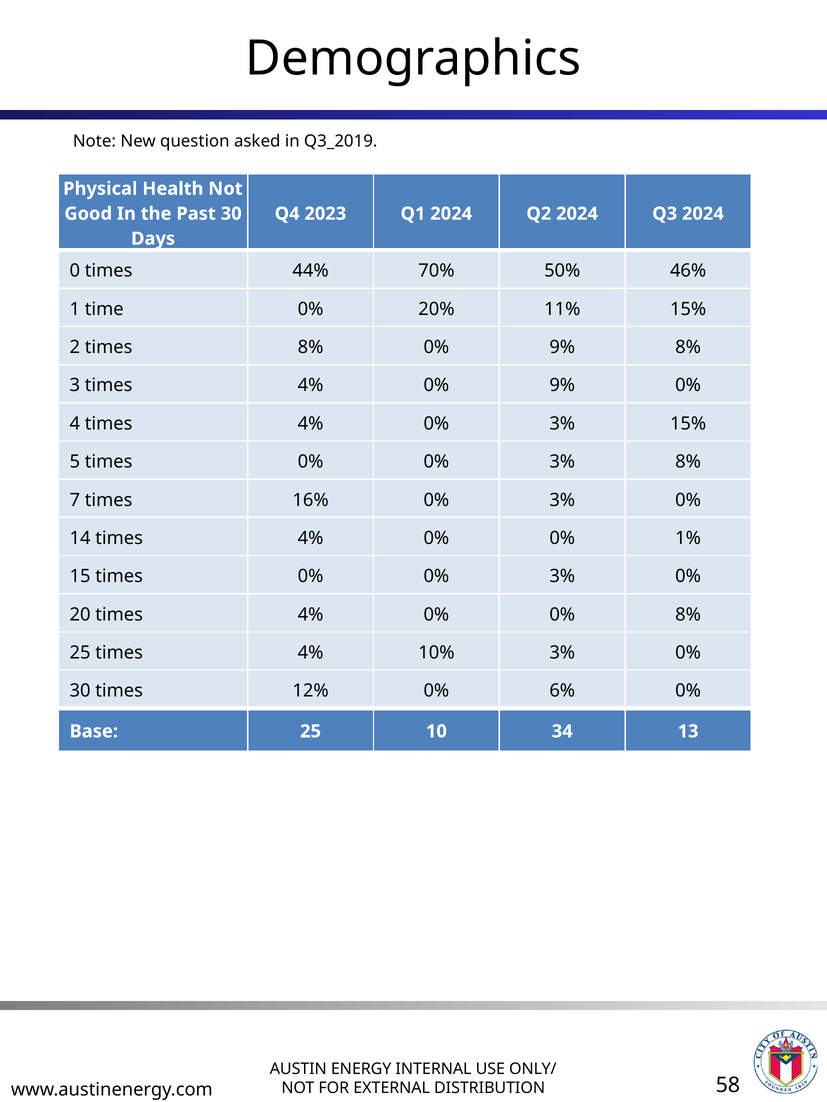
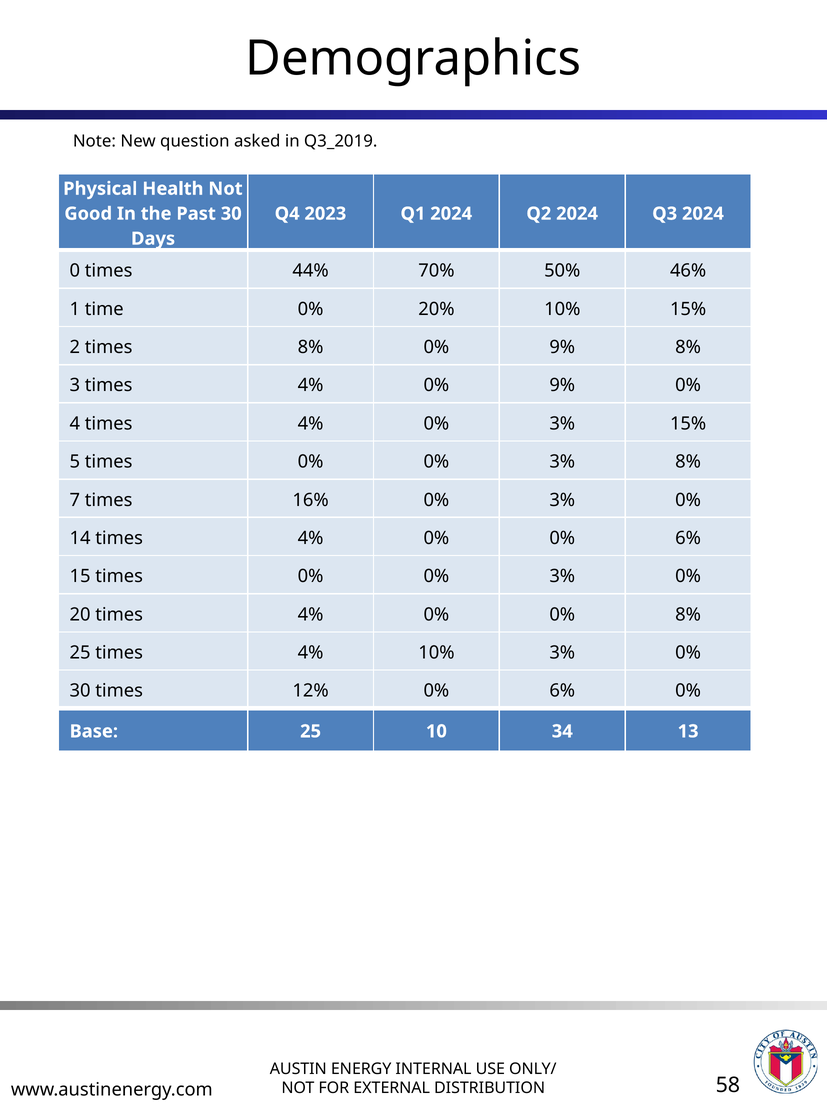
20% 11%: 11% -> 10% (562, 309)
0% 0% 1%: 1% -> 6% (688, 538)
